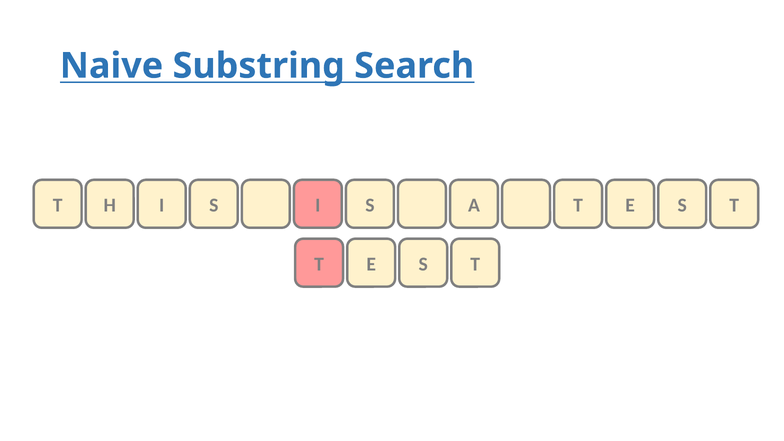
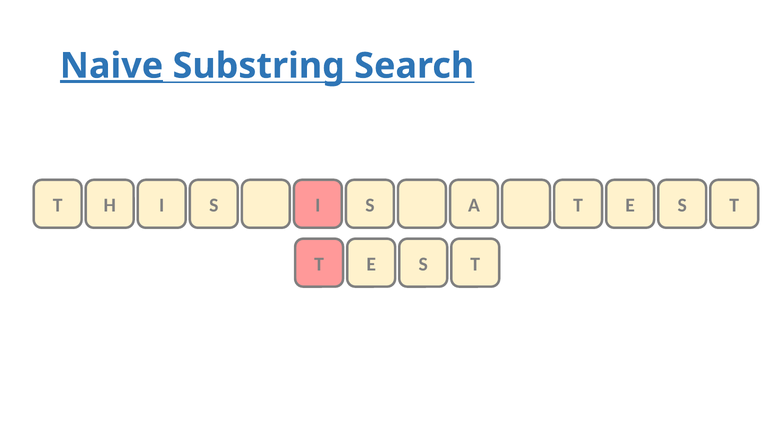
Naive underline: none -> present (111, 66)
